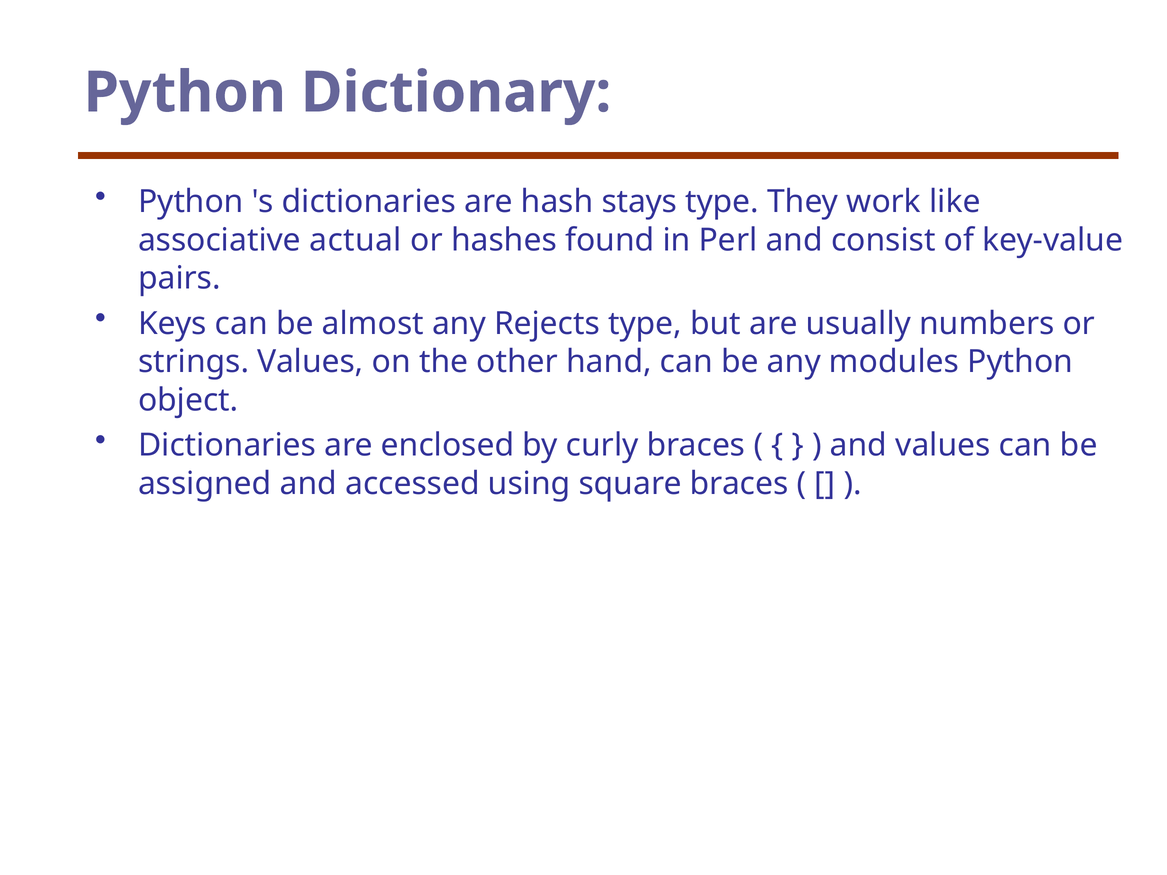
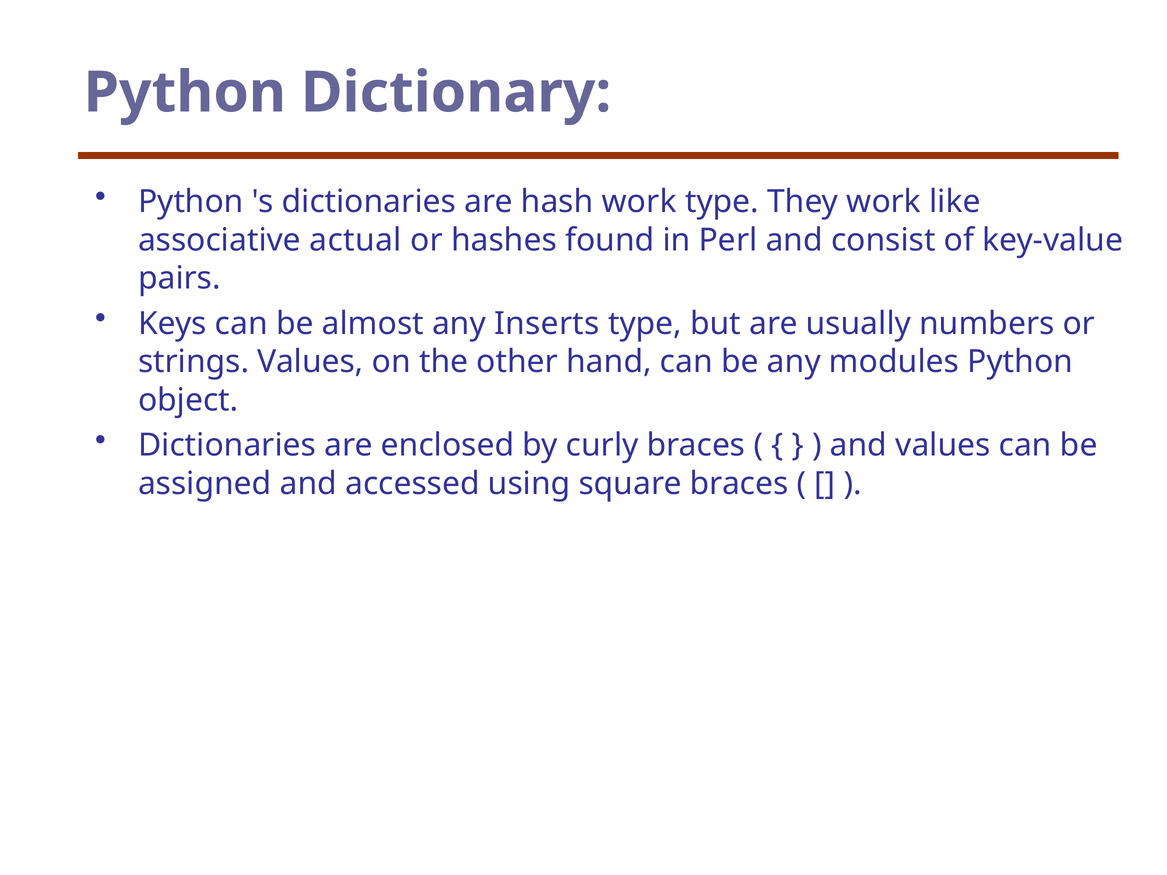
hash stays: stays -> work (639, 202)
Rejects: Rejects -> Inserts (547, 324)
